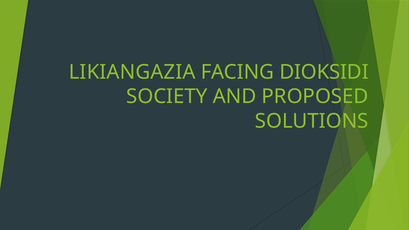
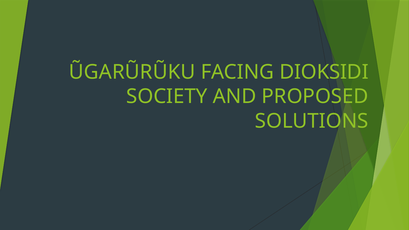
LIKIANGAZIA: LIKIANGAZIA -> ŨGARŨRŨKU (132, 72)
